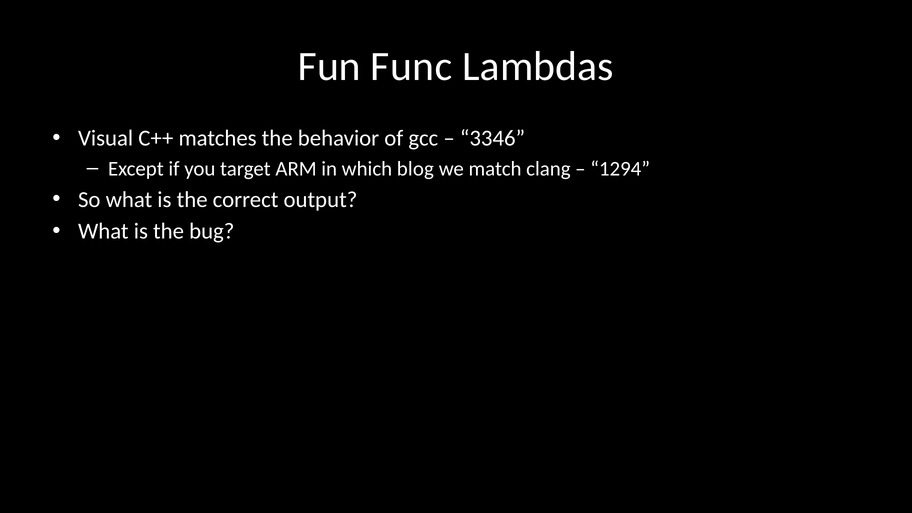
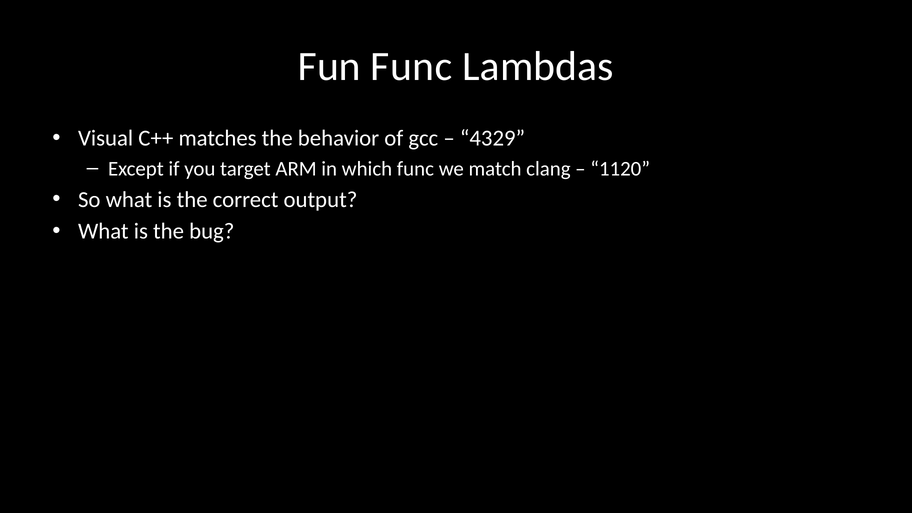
3346: 3346 -> 4329 (493, 138)
which blog: blog -> func (415, 169)
1294: 1294 -> 1120 (620, 169)
